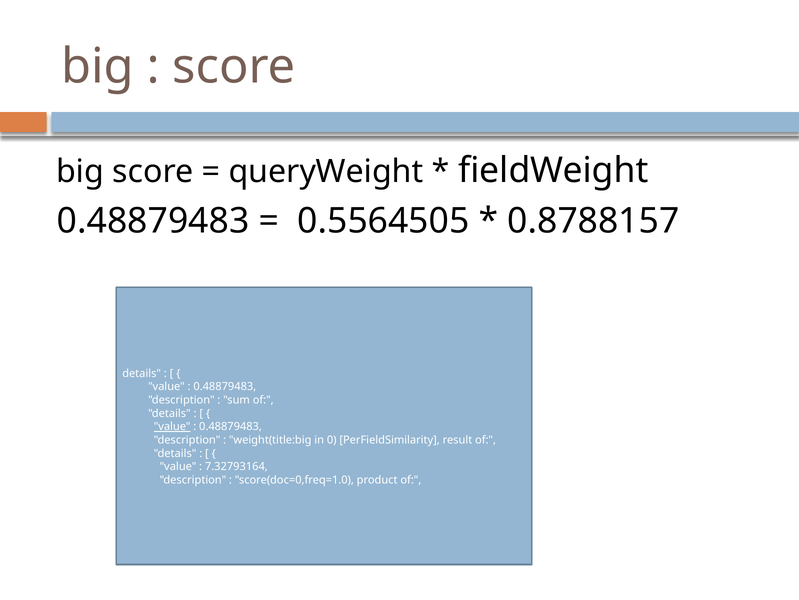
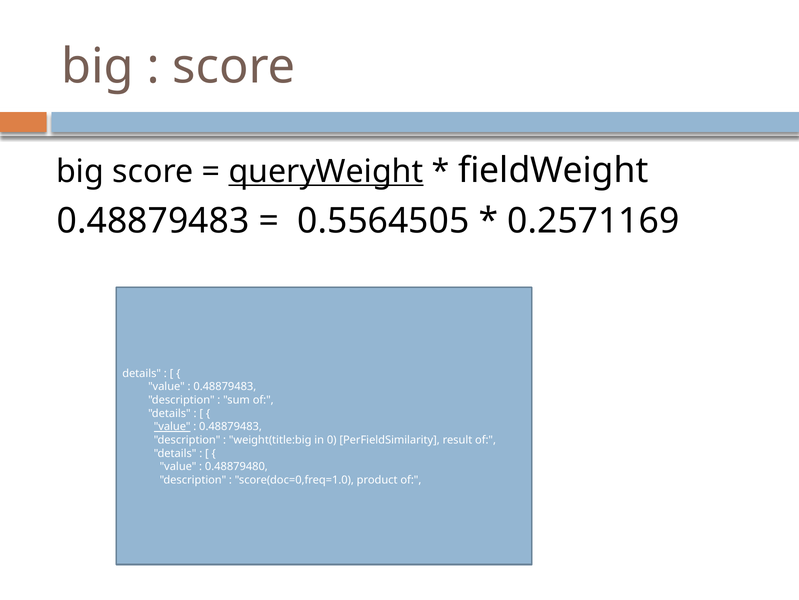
queryWeight underline: none -> present (326, 171)
0.8788157: 0.8788157 -> 0.2571169 (593, 220)
7.32793164: 7.32793164 -> 0.48879480 (236, 466)
